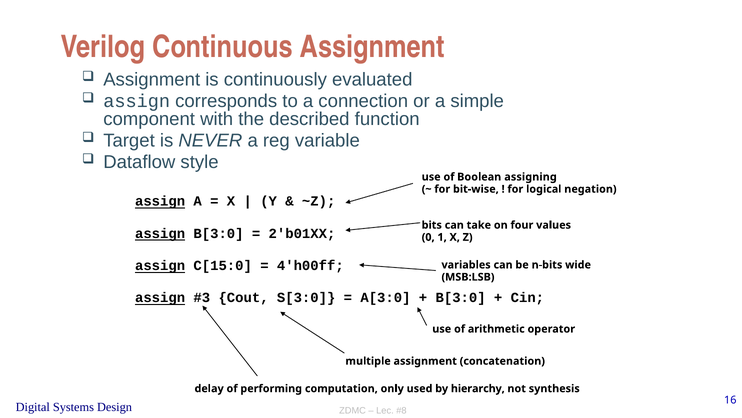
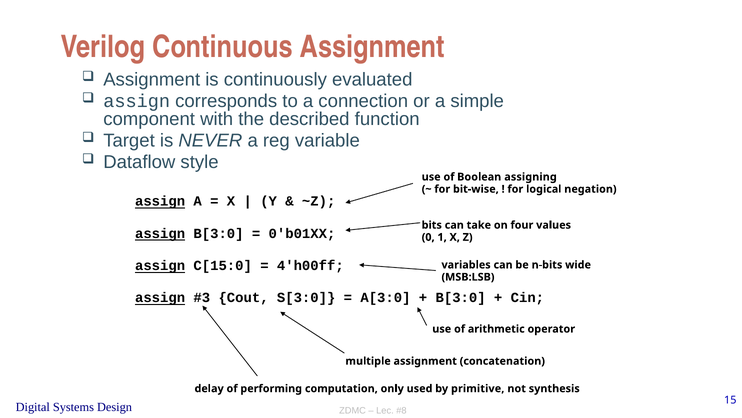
2'b01XX: 2'b01XX -> 0'b01XX (302, 233)
hierarchy: hierarchy -> primitive (478, 388)
16: 16 -> 15 (730, 400)
